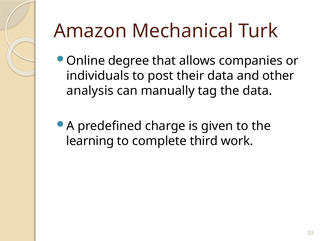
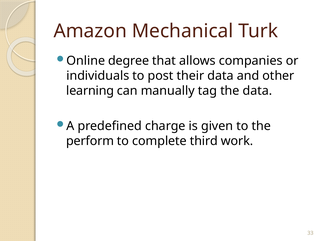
analysis: analysis -> learning (90, 91)
learning: learning -> perform (90, 141)
